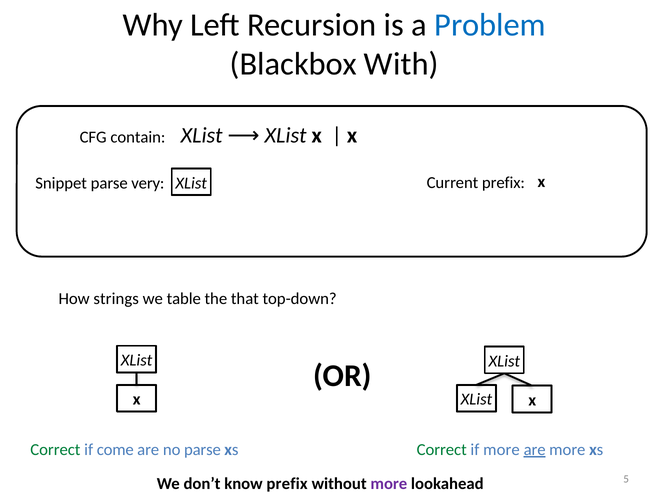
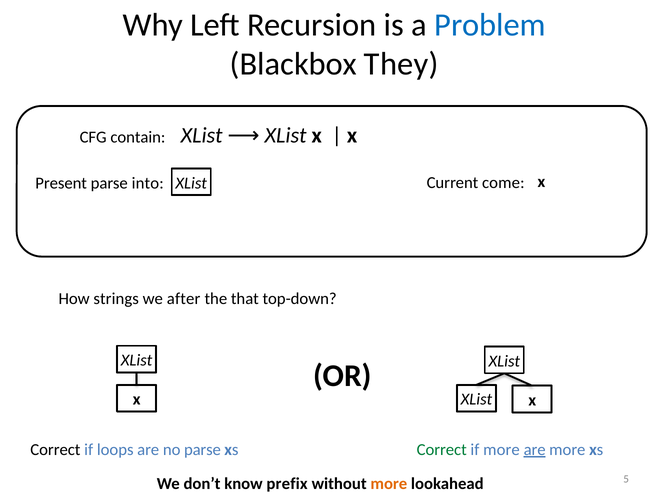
With: With -> They (401, 64)
Snippet: Snippet -> Present (61, 183)
very: very -> into (148, 183)
Current prefix: prefix -> come (503, 183)
table: table -> after (184, 299)
Correct colour: green -> black (55, 449)
come: come -> loops (115, 449)
more colour: purple -> orange (389, 484)
